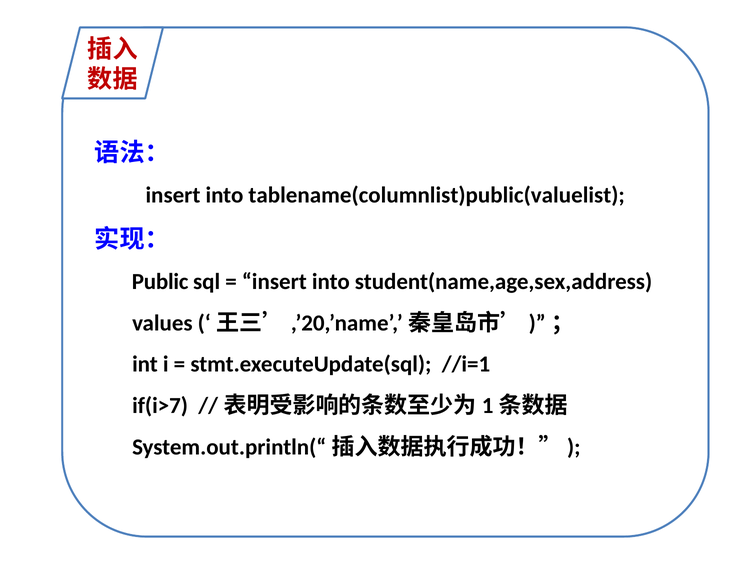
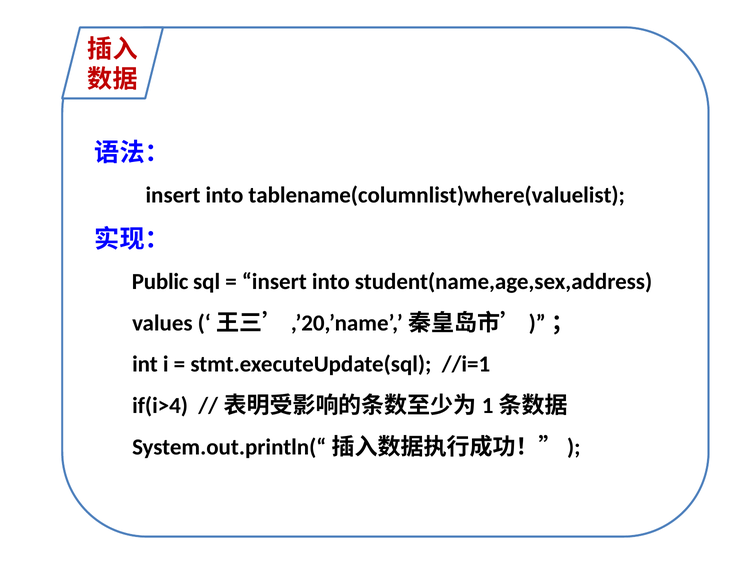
tablename(columnlist)public(valuelist: tablename(columnlist)public(valuelist -> tablename(columnlist)where(valuelist (437, 196)
if(i>7: if(i>7 -> if(i>4 (160, 406)
